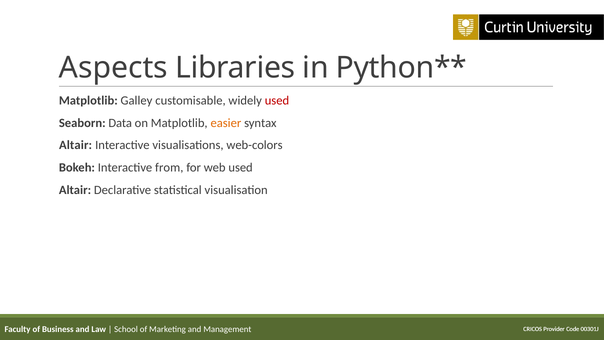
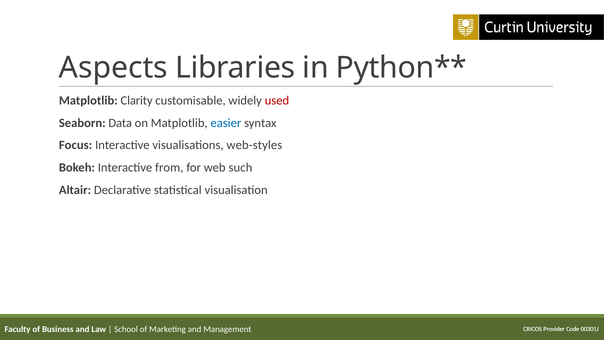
Galley: Galley -> Clarity (137, 100)
easier colour: orange -> blue (226, 123)
Altair: Altair -> Focus (76, 145)
web-colors: web-colors -> web-styles (254, 145)
web used: used -> such (240, 168)
